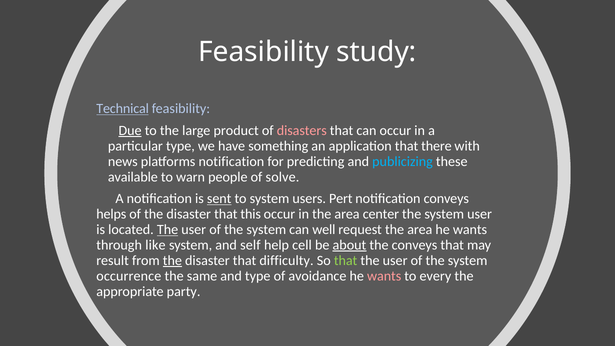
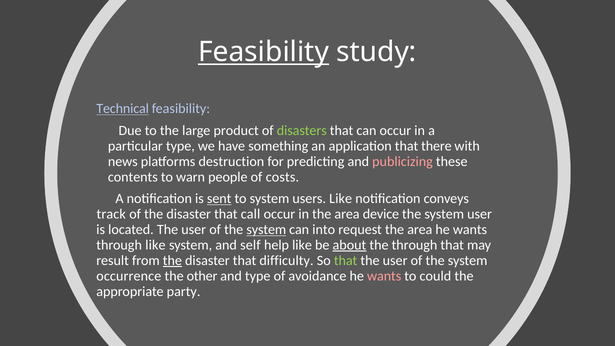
Feasibility underline: none -> present (264, 52)
Due underline: present -> none (130, 131)
disasters colour: pink -> light green (302, 131)
platforms notification: notification -> destruction (231, 161)
publicizing colour: light blue -> pink (403, 161)
available: available -> contents (133, 177)
solve: solve -> costs (282, 177)
users Pert: Pert -> Like (341, 199)
helps: helps -> track (111, 214)
this: this -> call (251, 214)
center: center -> device (381, 214)
The underline: present -> none (168, 230)
system underline: none -> present (266, 230)
well: well -> into (324, 230)
help cell: cell -> like (302, 245)
the conveys: conveys -> through (414, 245)
same: same -> other (202, 276)
every: every -> could (435, 276)
